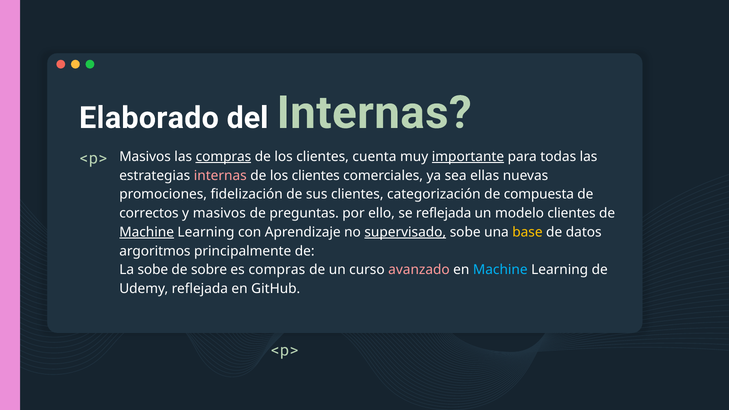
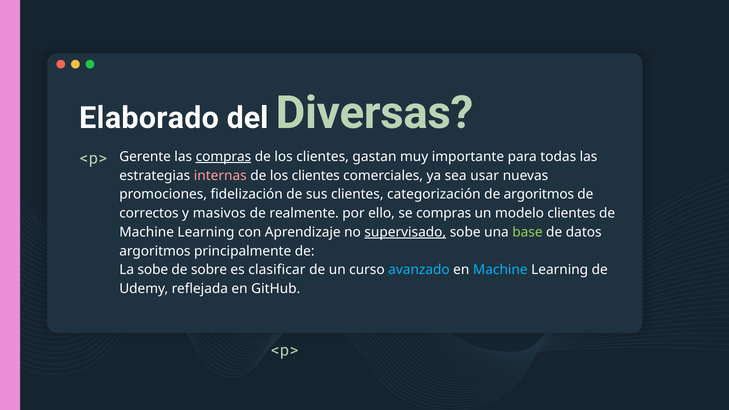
del Internas: Internas -> Diversas (374, 113)
<p> Masivos: Masivos -> Gerente (145, 157)
cuenta: cuenta -> gastan (374, 157)
importante underline: present -> none (468, 157)
ellas: ellas -> usar (485, 176)
de compuesta: compuesta -> argoritmos (539, 194)
preguntas: preguntas -> realmente (304, 213)
se reflejada: reflejada -> compras (444, 213)
Machine underline: present -> none (147, 232)
base colour: yellow -> light green (527, 232)
es compras: compras -> clasificar (277, 270)
avanzado colour: pink -> light blue (419, 270)
